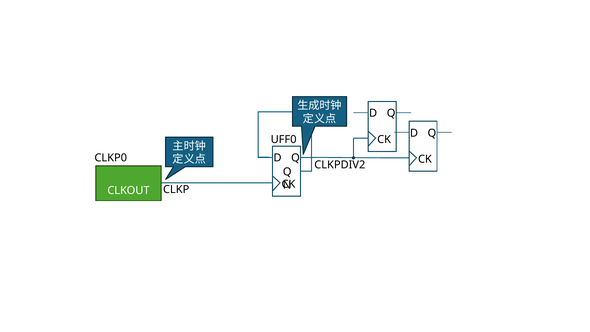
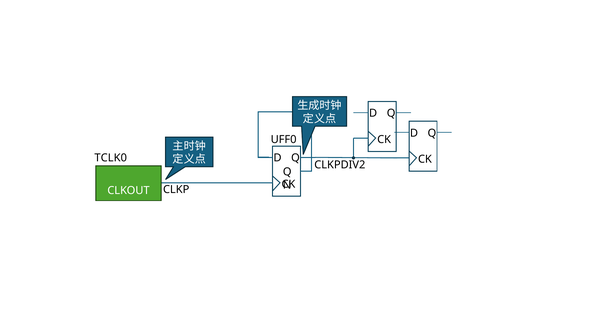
CLKP0: CLKP0 -> TCLK0 (111, 158)
